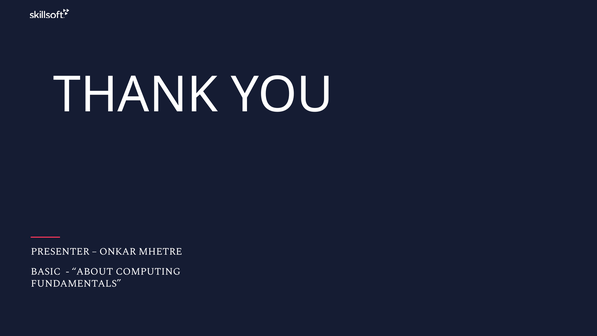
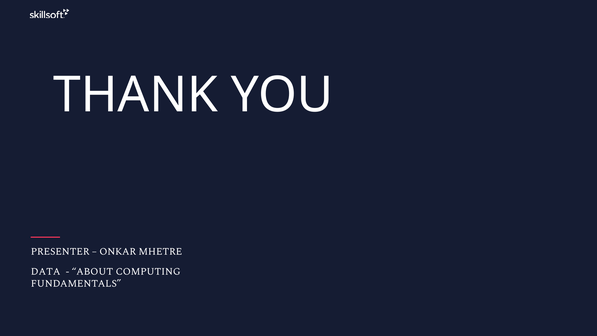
BASIC: BASIC -> DATA (46, 271)
